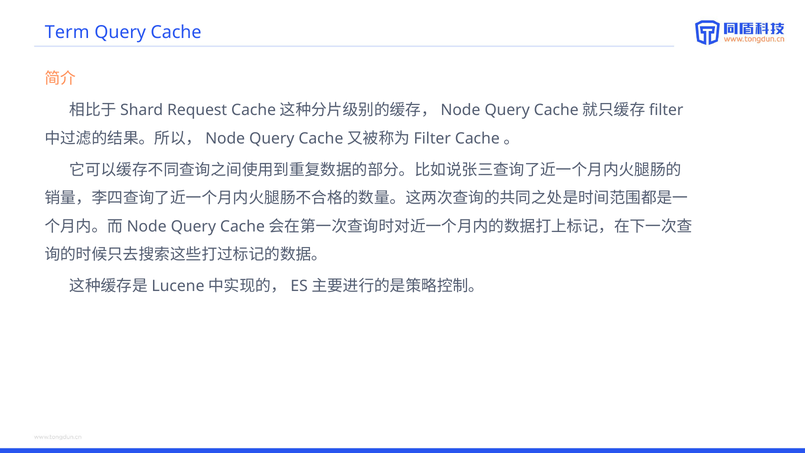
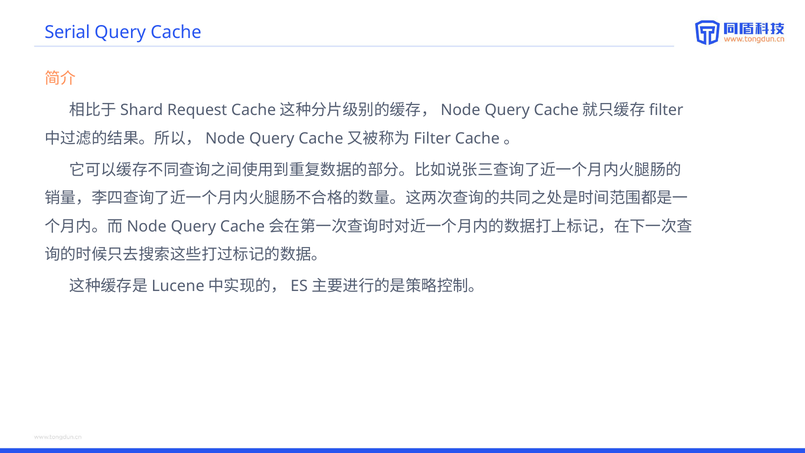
Term: Term -> Serial (67, 32)
